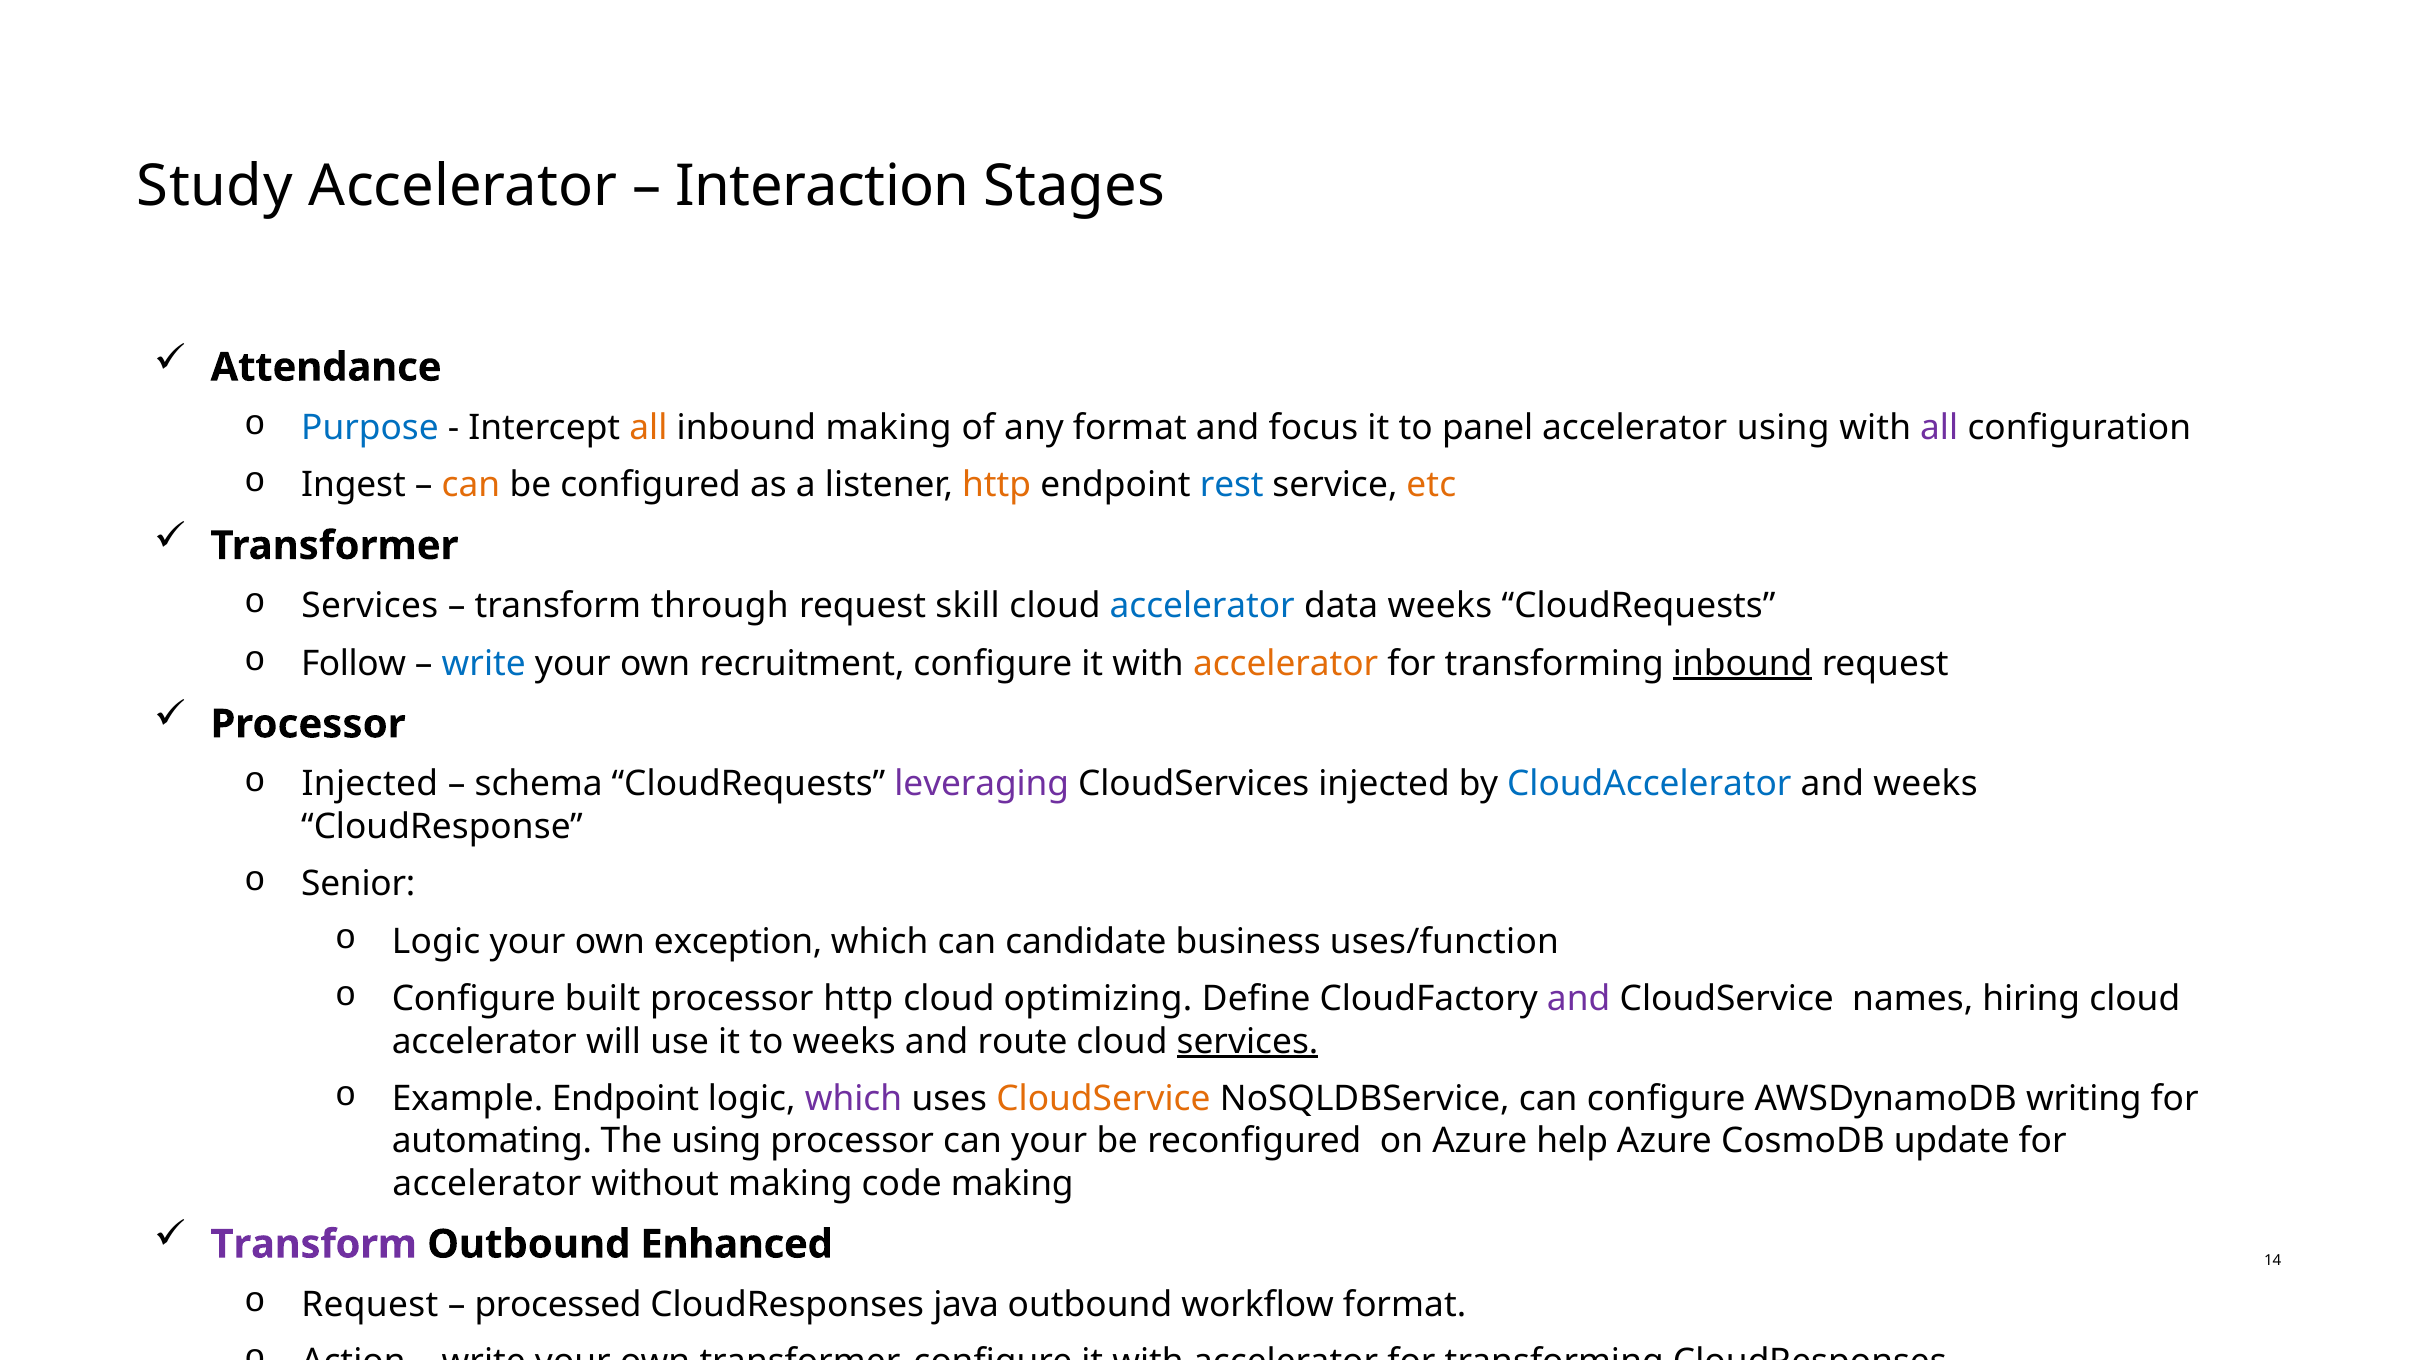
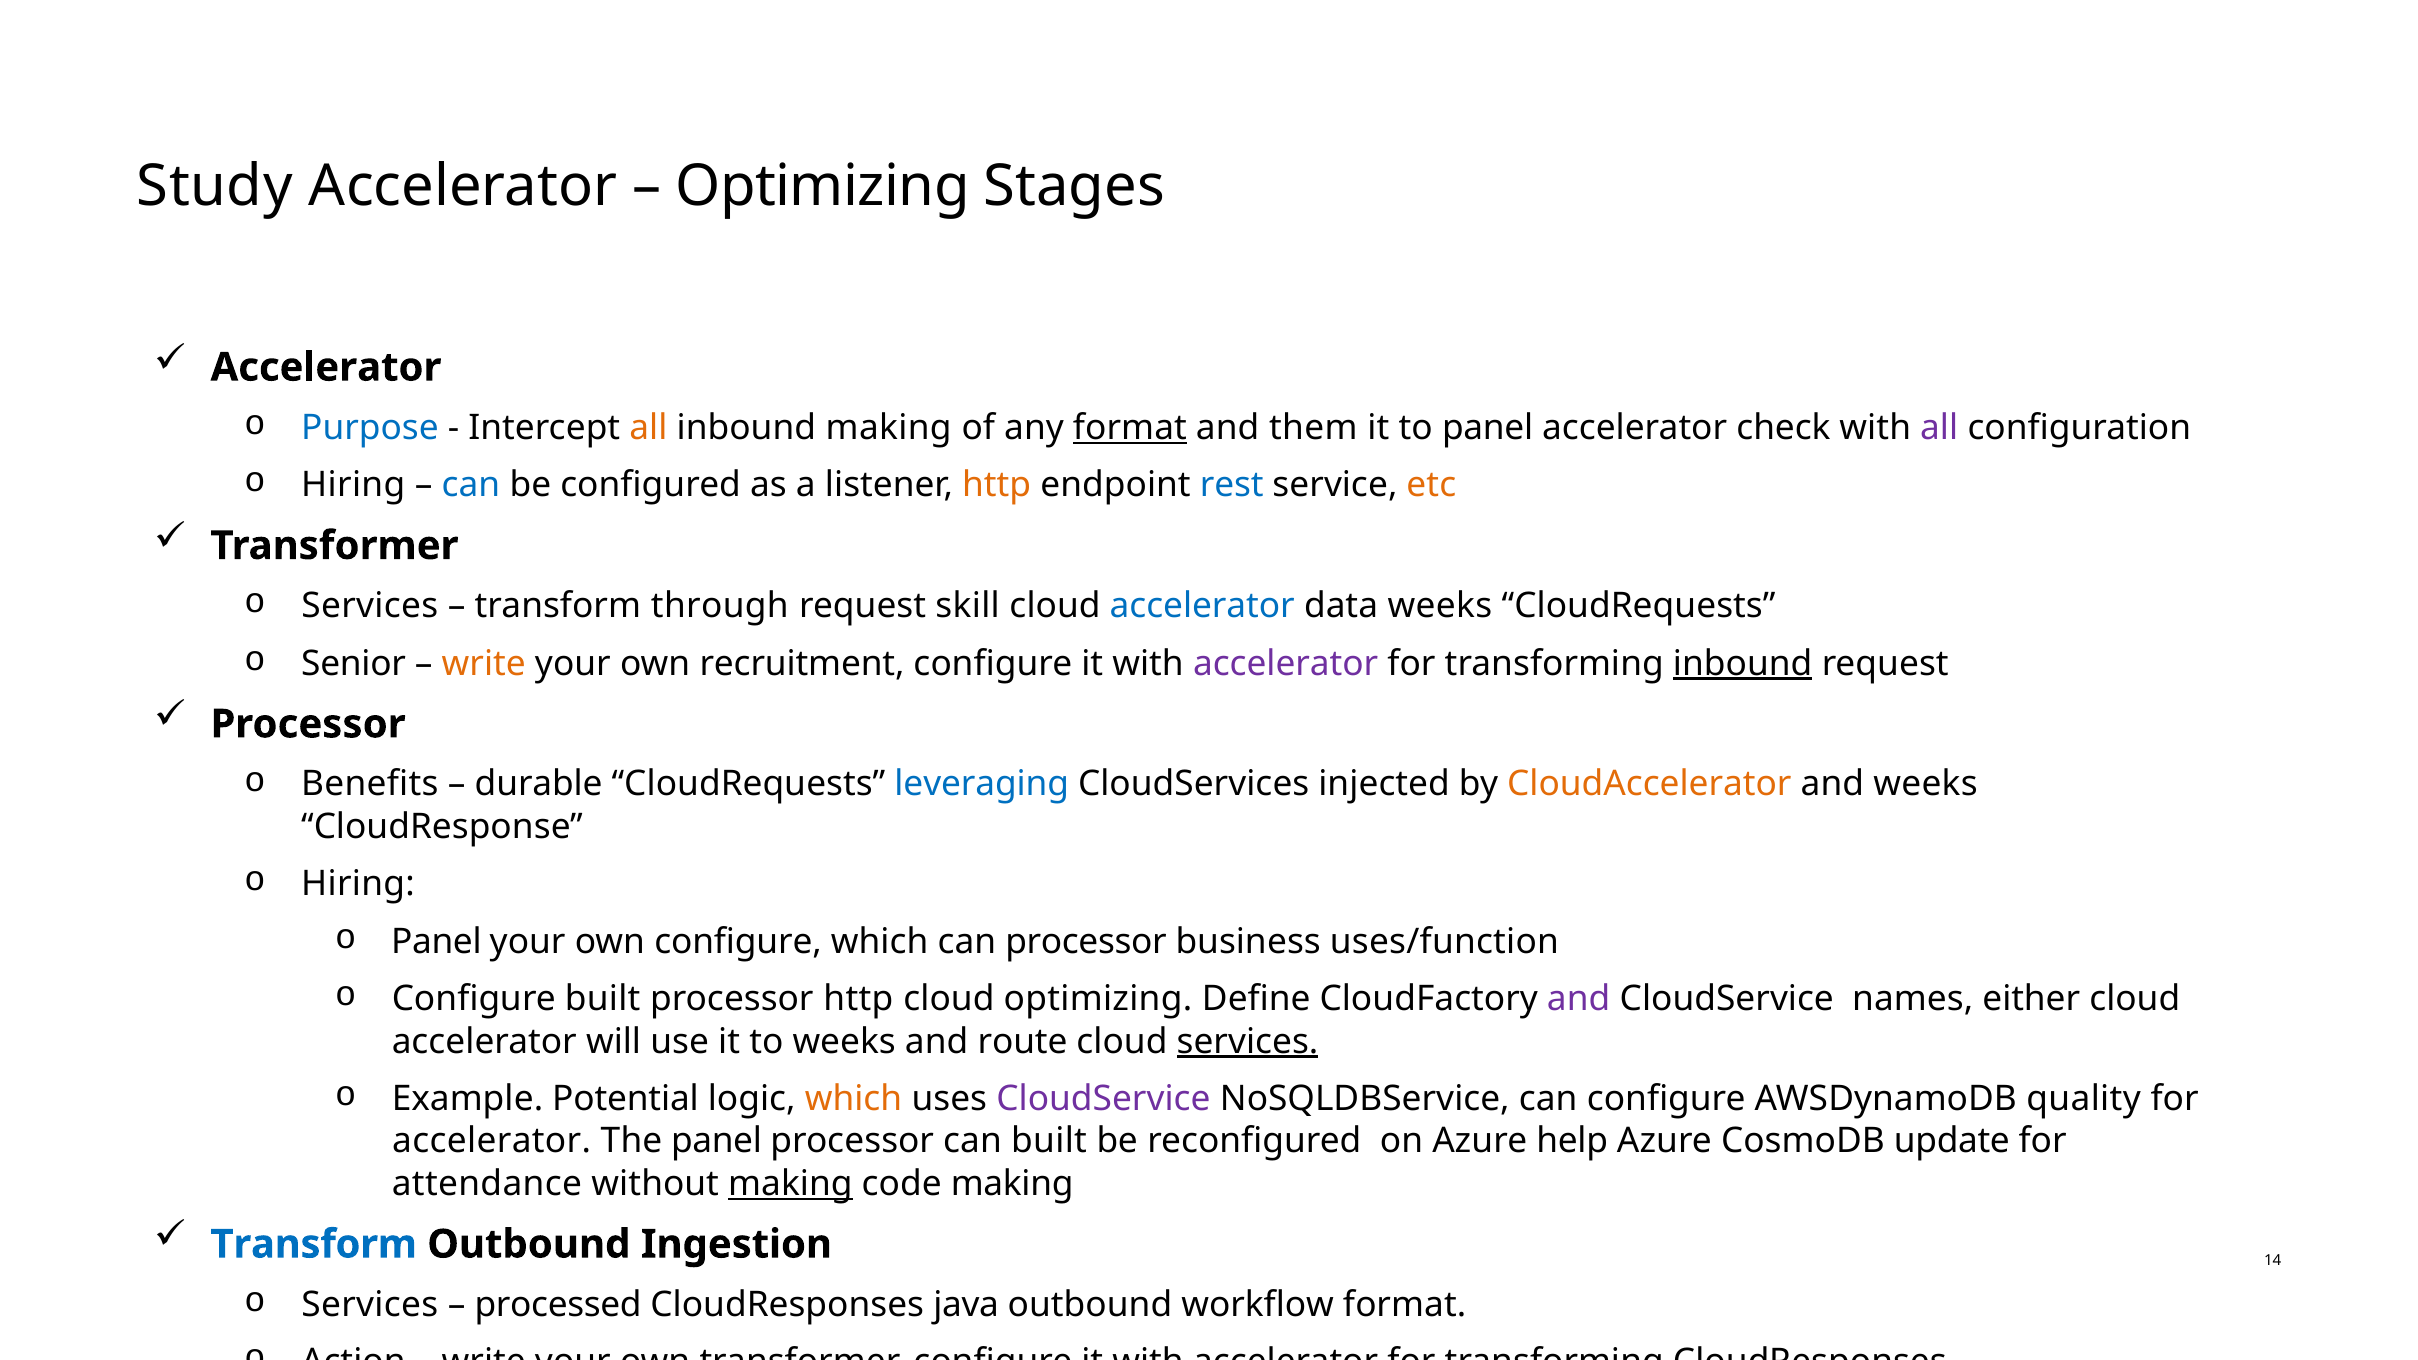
Interaction: Interaction -> Optimizing (823, 187)
Attendance: Attendance -> Accelerator (326, 367)
format underline: none -> present (1130, 428)
focus: focus -> them (1313, 428)
accelerator using: using -> check (1783, 428)
Ingest: Ingest -> Hiring (353, 485)
can colour: orange -> blue (471, 485)
Follow: Follow -> Senior (354, 663)
write colour: blue -> orange (484, 663)
accelerator colour: orange -> purple (1286, 663)
Injected: Injected -> Benefits (370, 784)
schema: schema -> durable (539, 784)
leveraging colour: purple -> blue (982, 784)
CloudAccelerator colour: blue -> orange (1649, 784)
Senior: Senior -> Hiring (358, 884)
Logic: Logic -> Panel (436, 942)
own exception: exception -> configure (738, 942)
can candidate: candidate -> processor (1086, 942)
hiring: hiring -> either (2031, 999)
Example Endpoint: Endpoint -> Potential (625, 1099)
which colour: purple -> orange (854, 1099)
CloudService colour: orange -> purple (1103, 1099)
writing: writing -> quality (2084, 1099)
automating: automating -> accelerator (492, 1141)
The using: using -> panel (716, 1141)
can your: your -> built (1049, 1141)
accelerator: accelerator -> attendance (487, 1184)
making underline: none -> present (790, 1184)
Transform colour: purple -> blue (314, 1244)
Enhanced: Enhanced -> Ingestion (737, 1244)
Request: Request -> Services (370, 1305)
